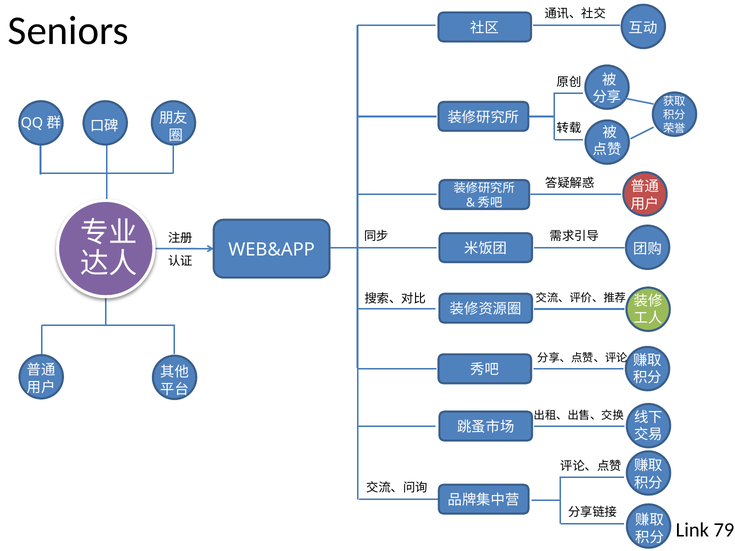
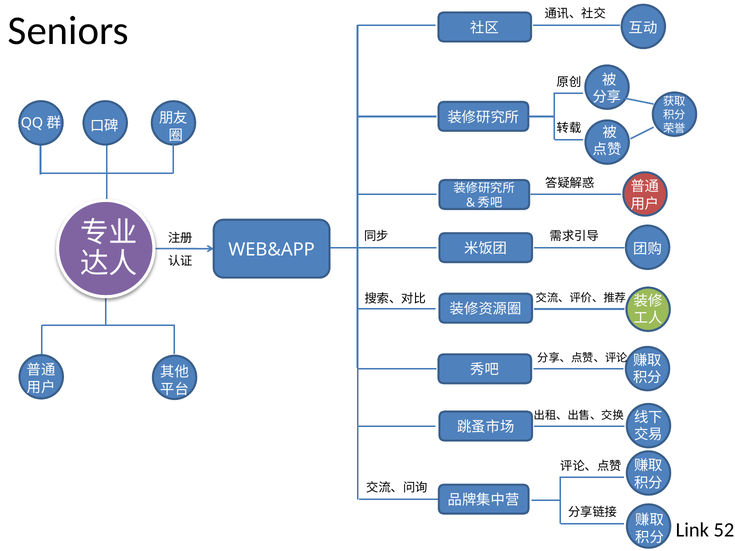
79: 79 -> 52 (724, 530)
